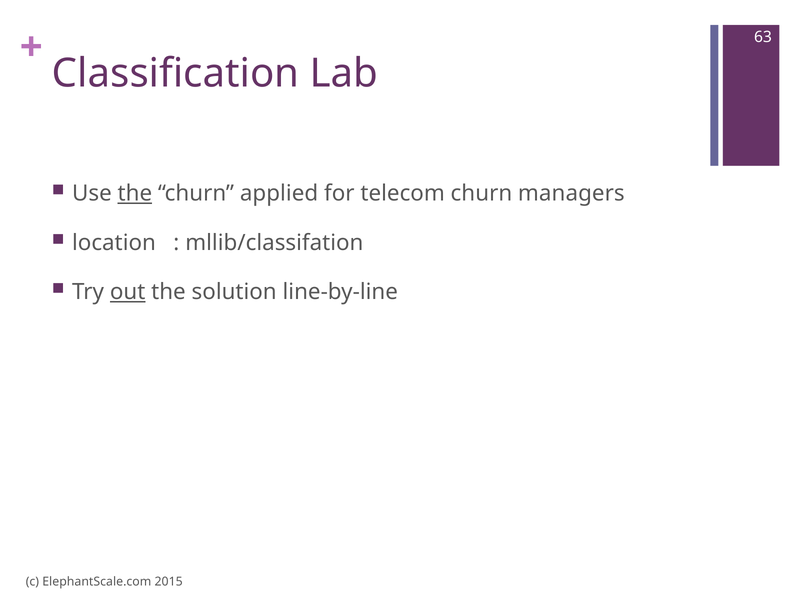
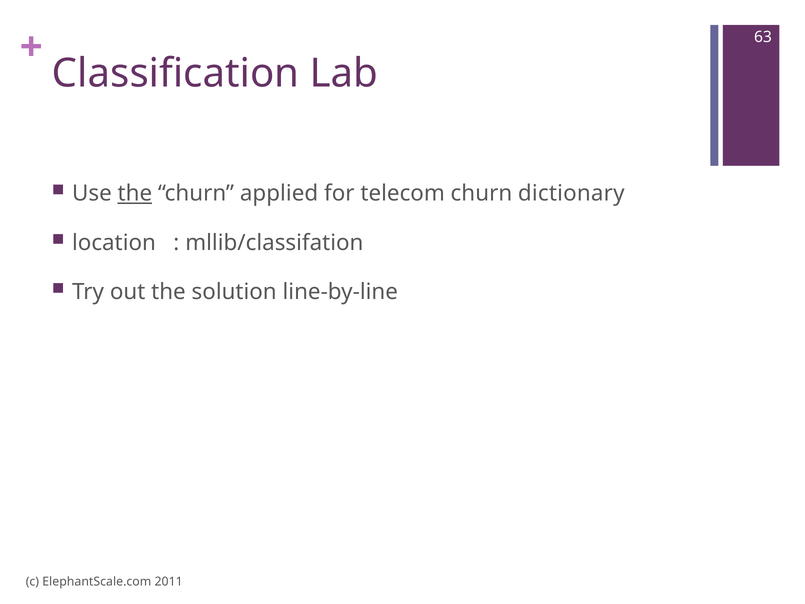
managers: managers -> dictionary (571, 193)
out underline: present -> none (128, 292)
2015: 2015 -> 2011 (169, 581)
